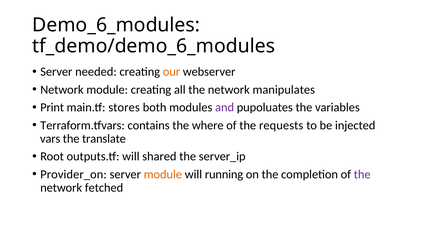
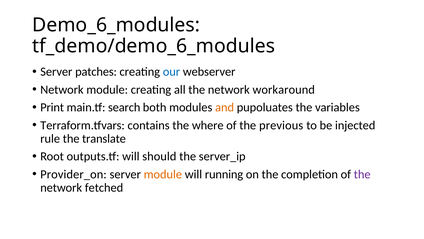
needed: needed -> patches (96, 72)
our colour: orange -> blue (171, 72)
manipulates: manipulates -> workaround (284, 89)
stores: stores -> search (124, 107)
and colour: purple -> orange (225, 107)
requests: requests -> previous (281, 125)
vars: vars -> rule (50, 138)
shared: shared -> should (159, 156)
